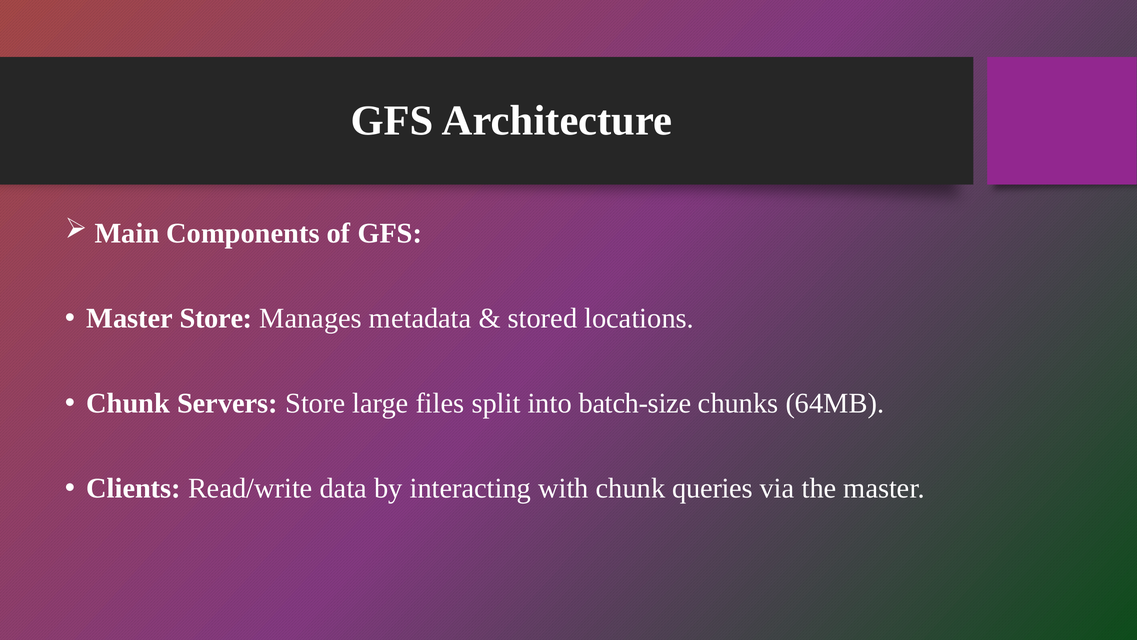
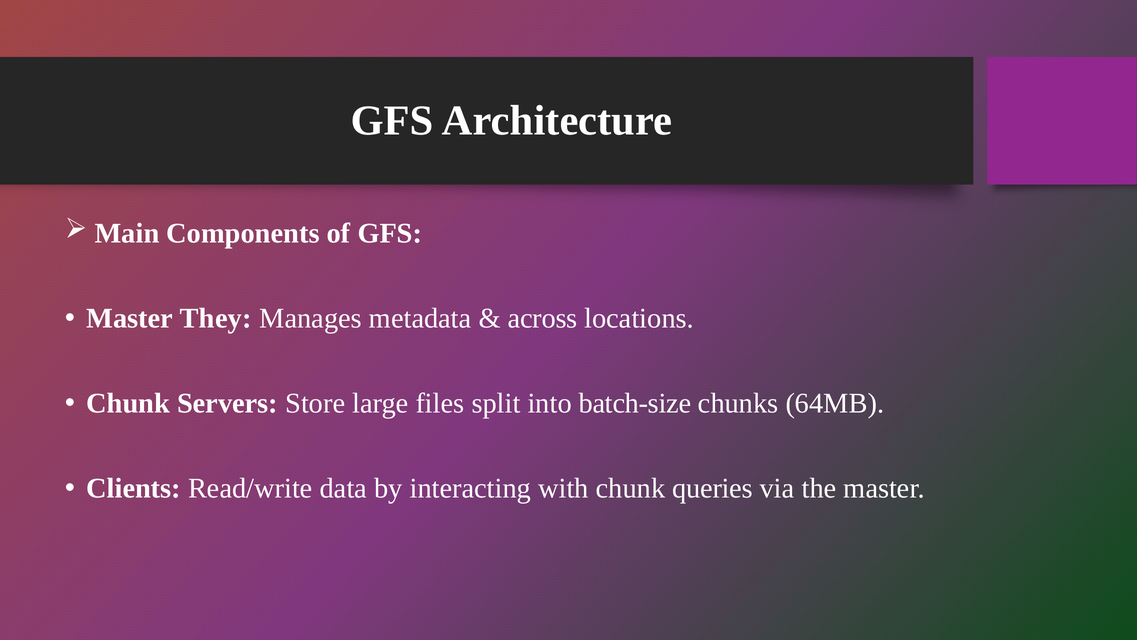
Master Store: Store -> They (216, 318)
stored: stored -> across (543, 318)
